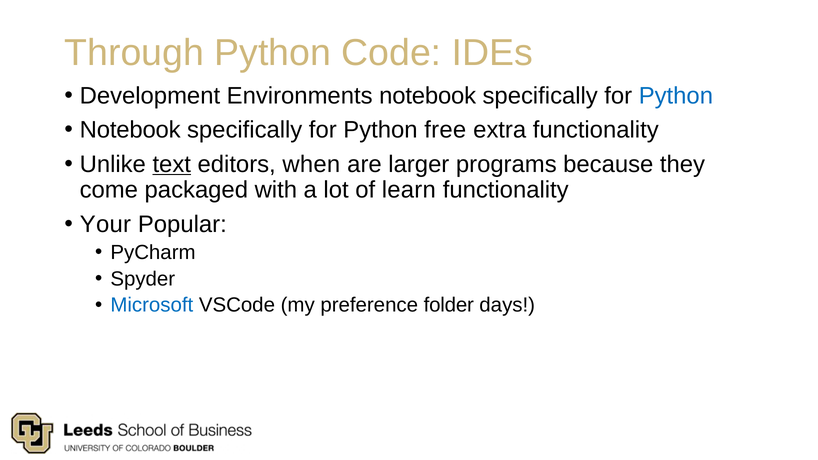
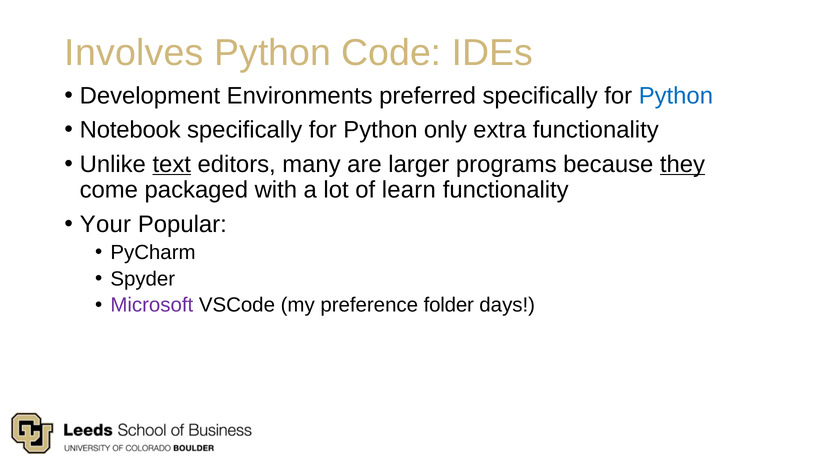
Through: Through -> Involves (134, 53)
Environments notebook: notebook -> preferred (428, 96)
free: free -> only (446, 130)
when: when -> many (312, 164)
they underline: none -> present (683, 164)
Microsoft colour: blue -> purple (152, 305)
